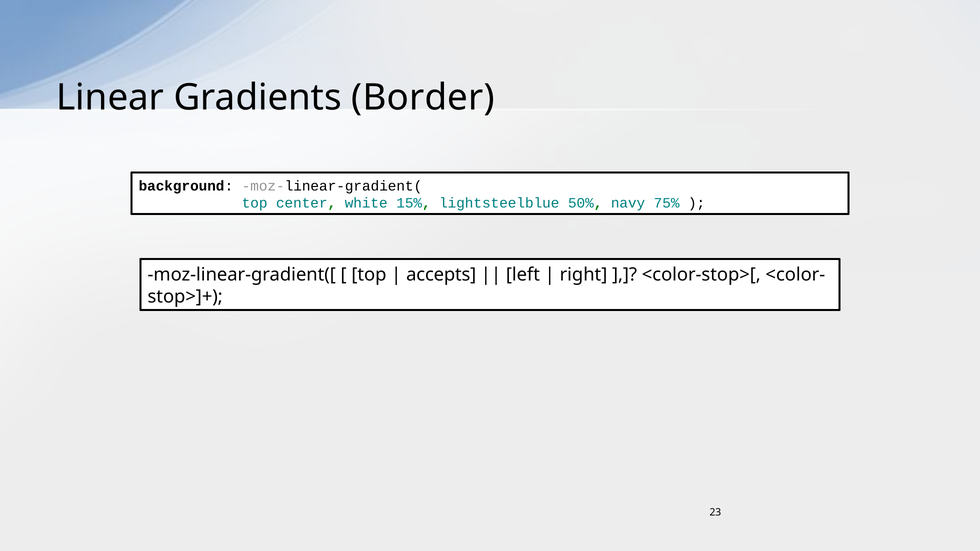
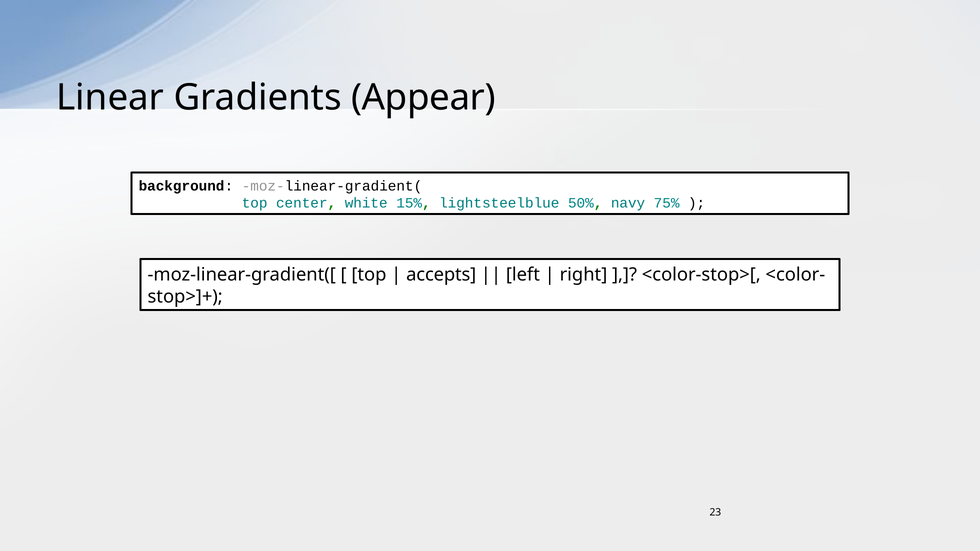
Border: Border -> Appear (423, 98)
